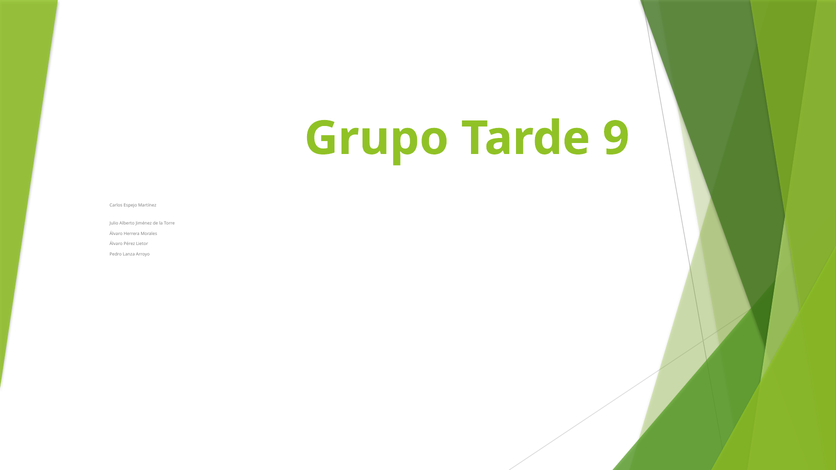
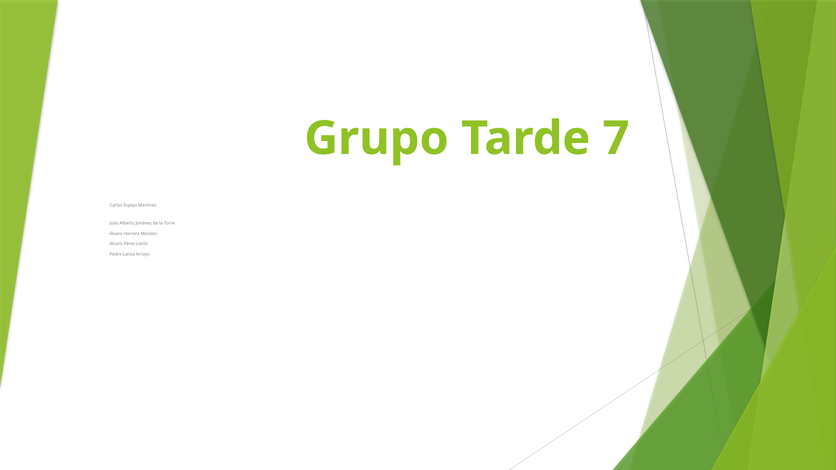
9: 9 -> 7 (616, 139)
